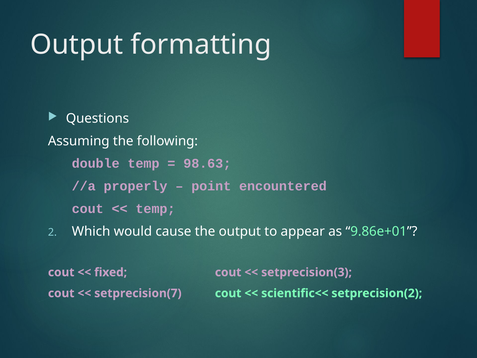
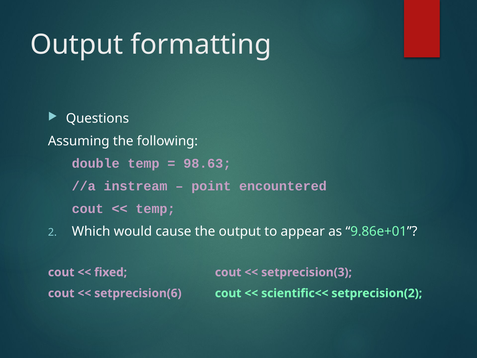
properly: properly -> instream (136, 186)
setprecision(7: setprecision(7 -> setprecision(6 (138, 293)
